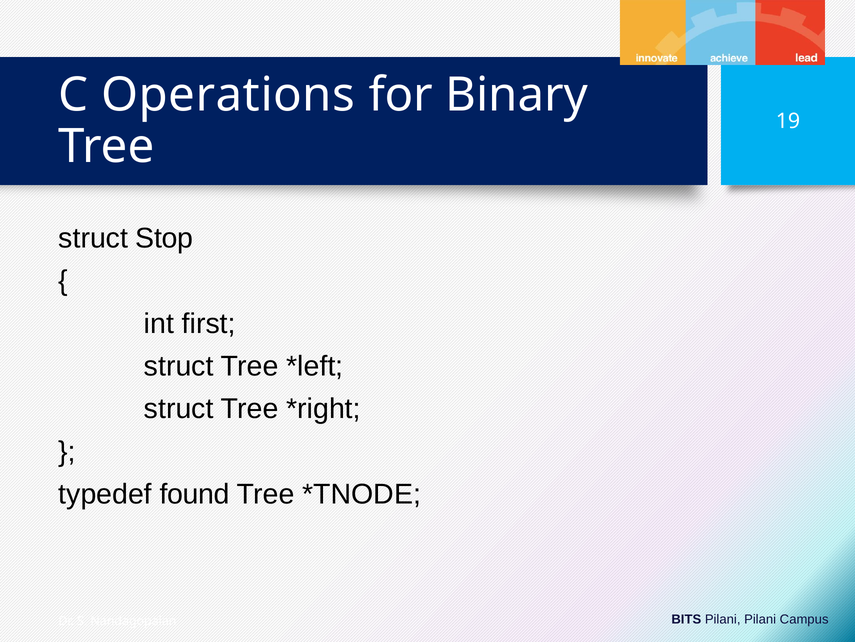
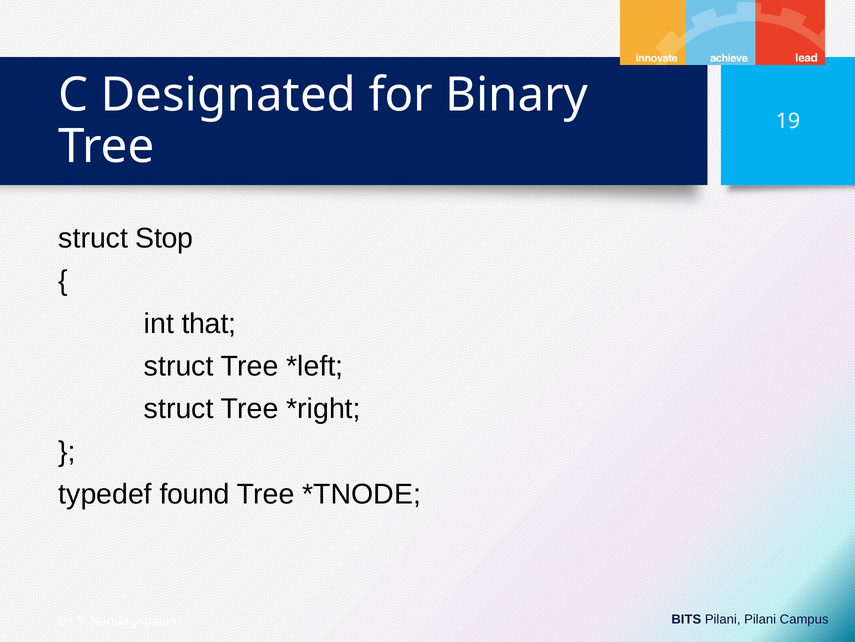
Operations: Operations -> Designated (228, 95)
first: first -> that (209, 323)
